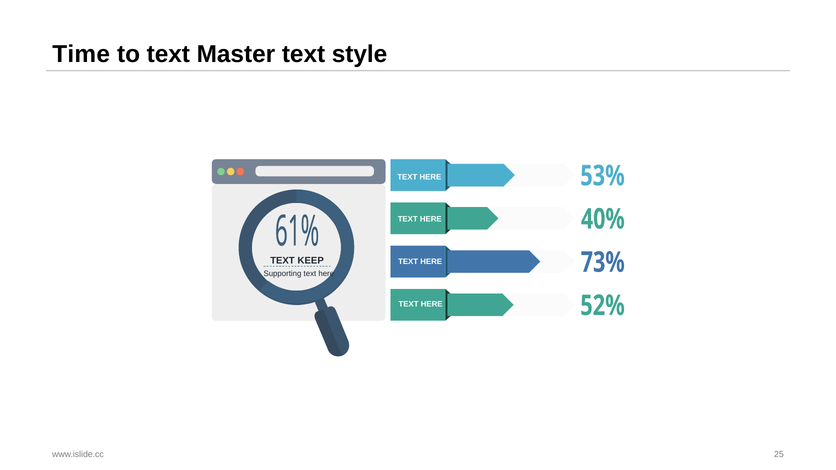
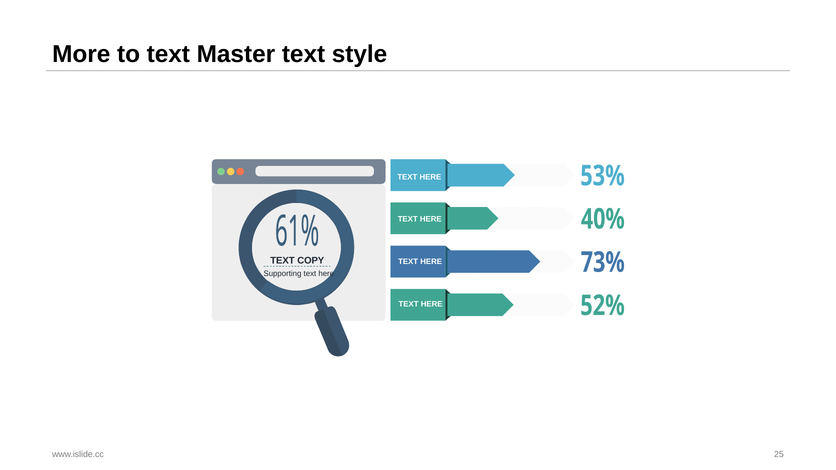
Time: Time -> More (81, 54)
KEEP: KEEP -> COPY (311, 261)
